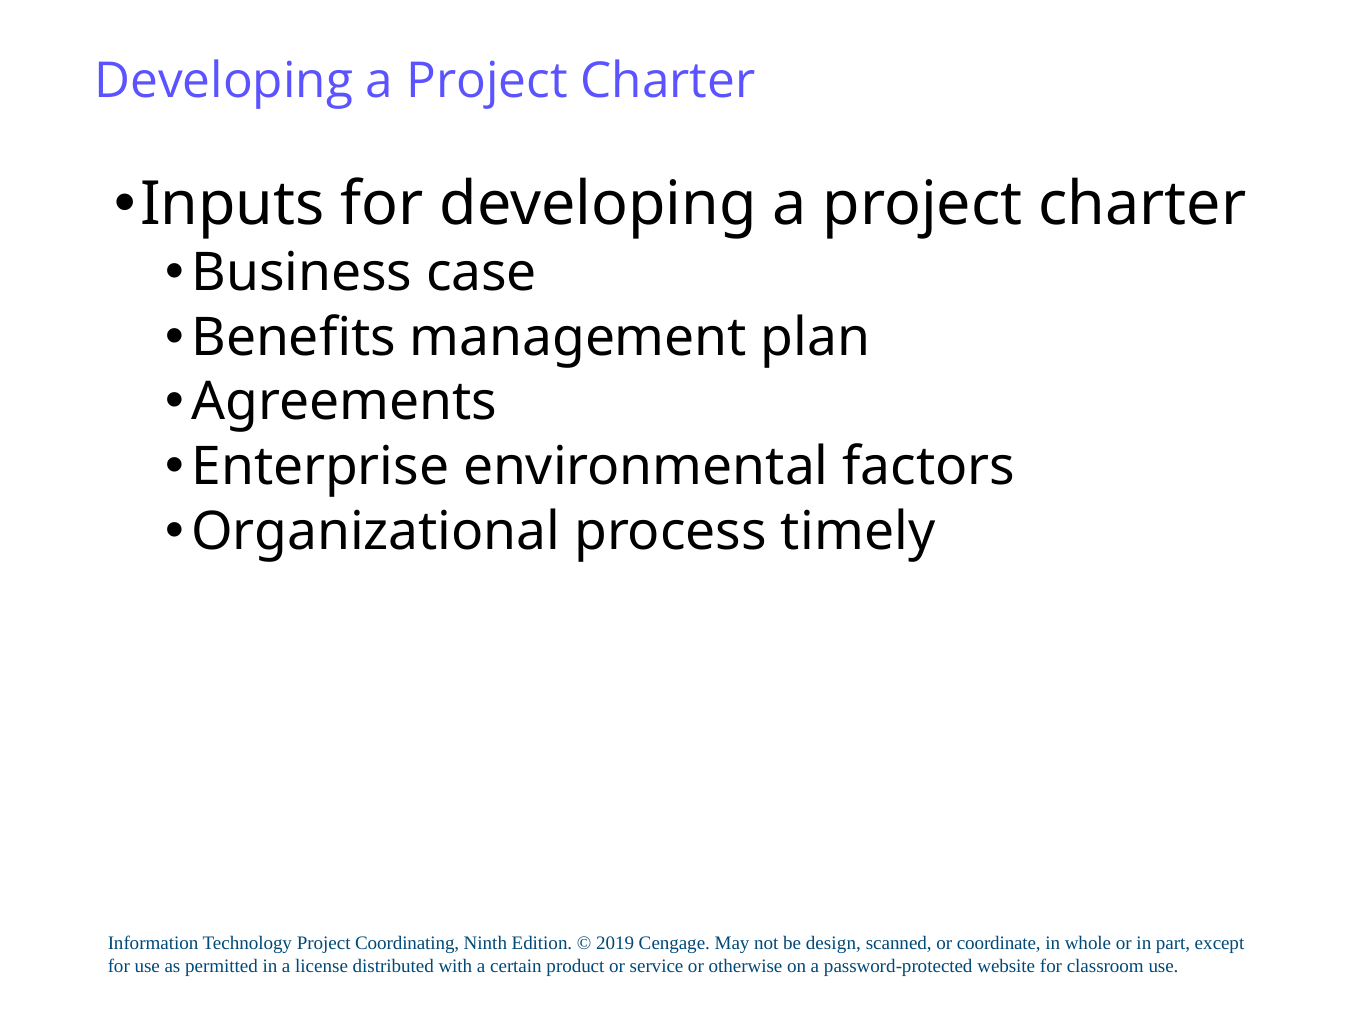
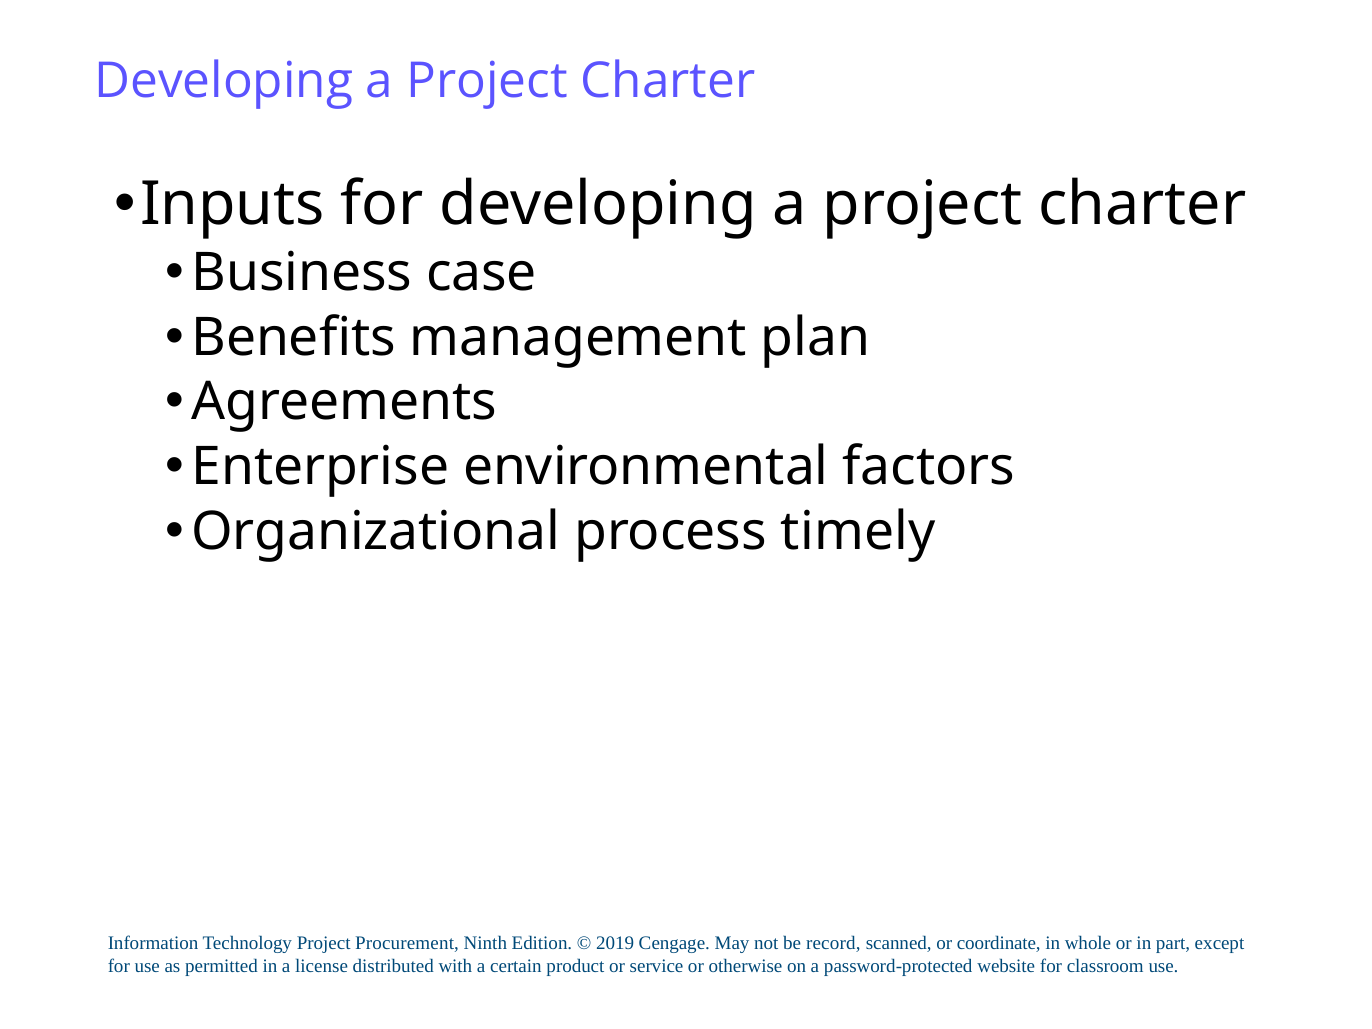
Coordinating: Coordinating -> Procurement (407, 943)
design: design -> record (833, 943)
